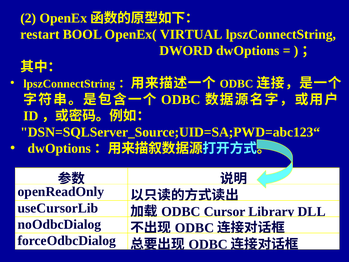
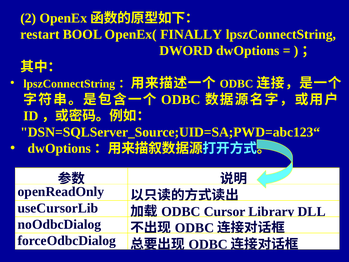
VIRTUAL: VIRTUAL -> FINALLY (191, 34)
